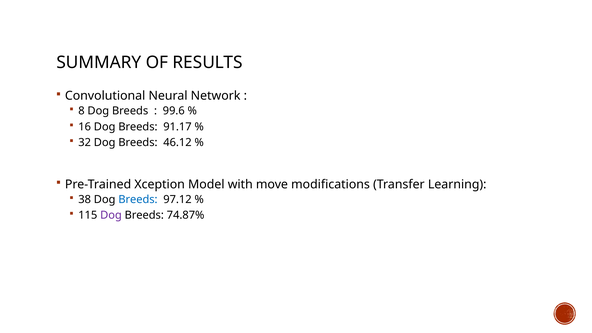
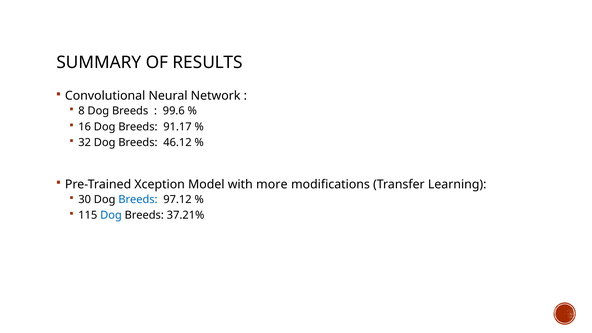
move: move -> more (272, 184)
38: 38 -> 30 (85, 200)
Dog colour: purple -> blue (111, 215)
74.87%: 74.87% -> 37.21% (186, 215)
